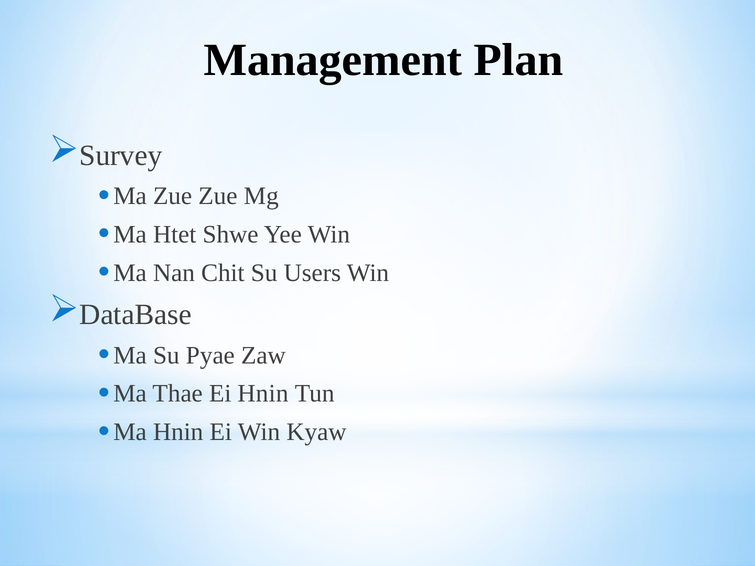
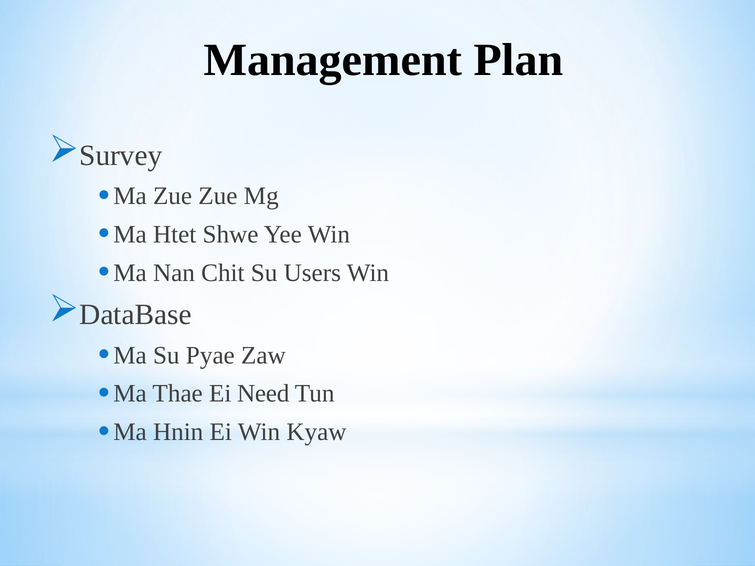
Ei Hnin: Hnin -> Need (263, 394)
